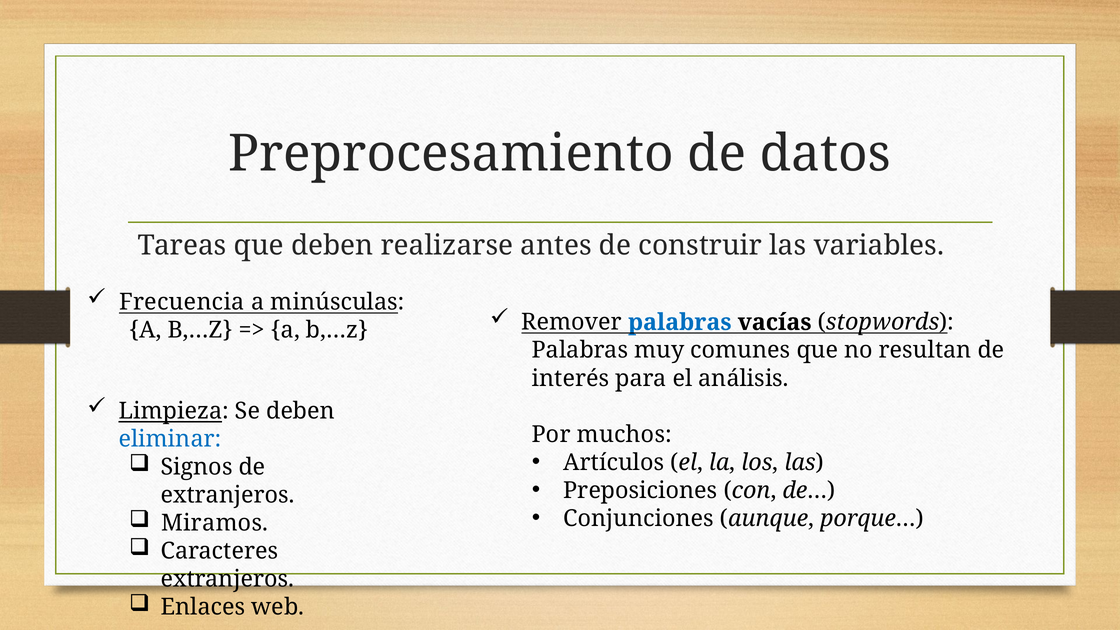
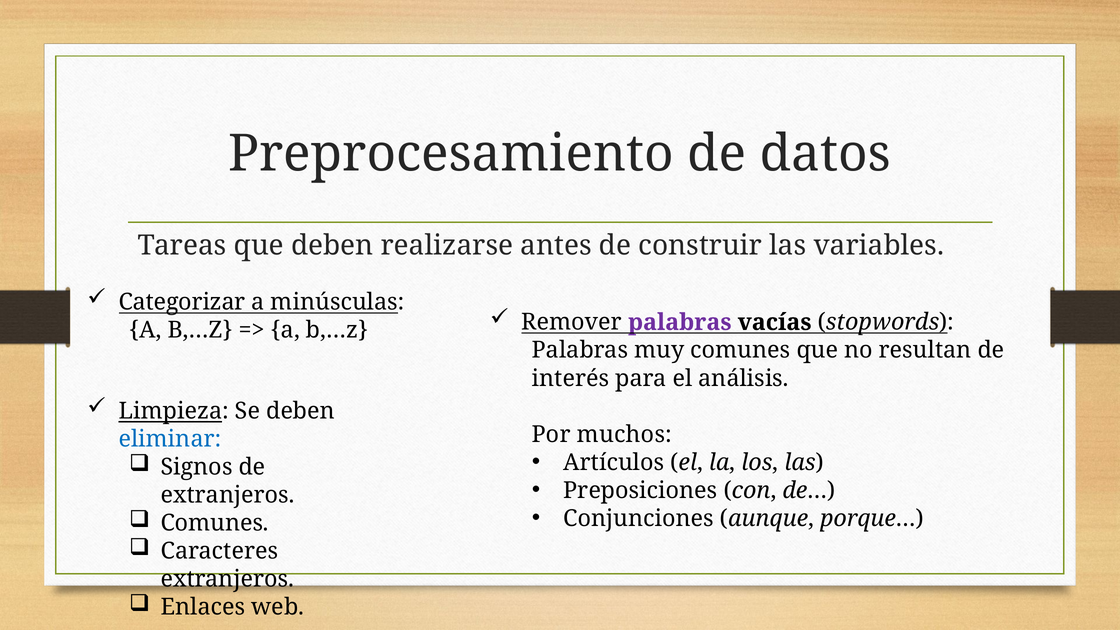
Frecuencia: Frecuencia -> Categorizar (182, 302)
palabras colour: blue -> purple (680, 322)
Miramos: Miramos -> Comunes (215, 523)
